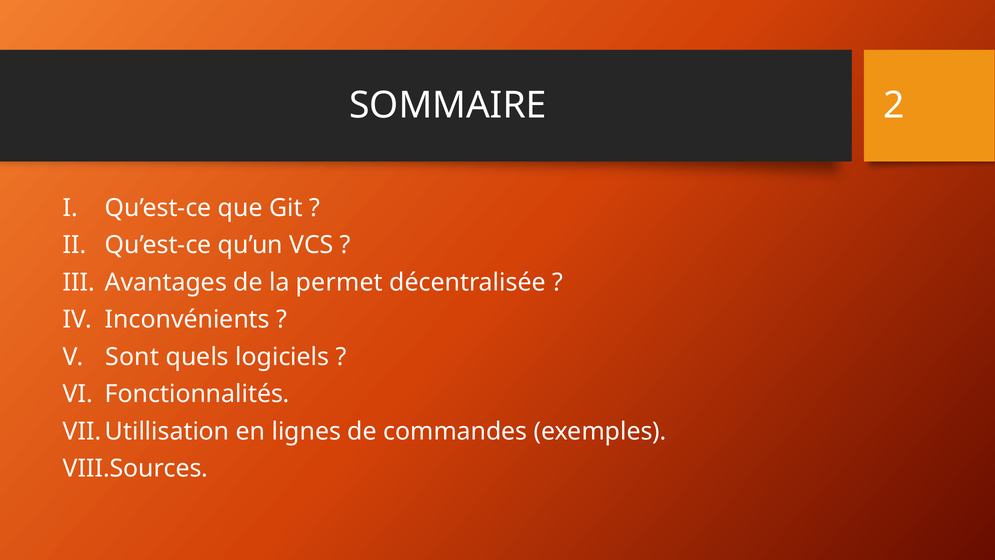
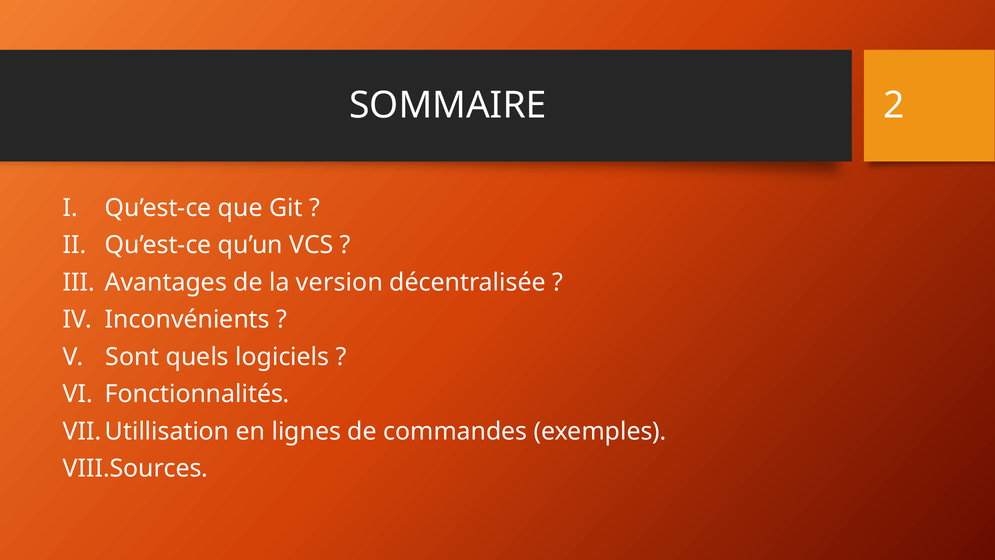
permet: permet -> version (339, 282)
